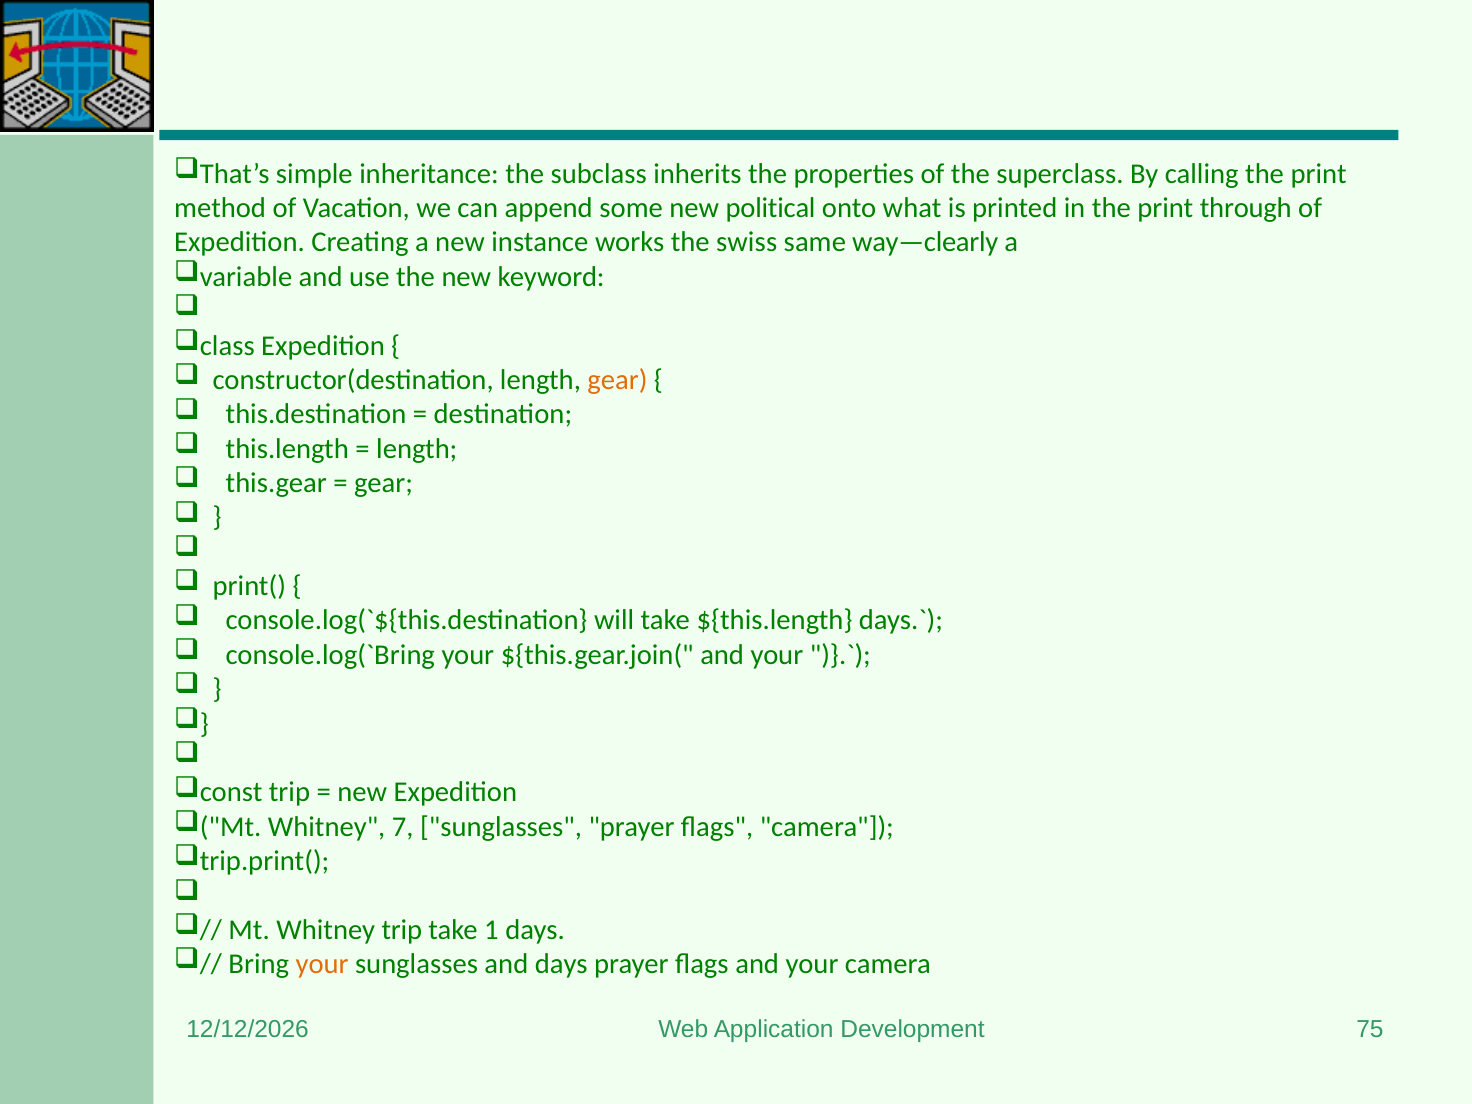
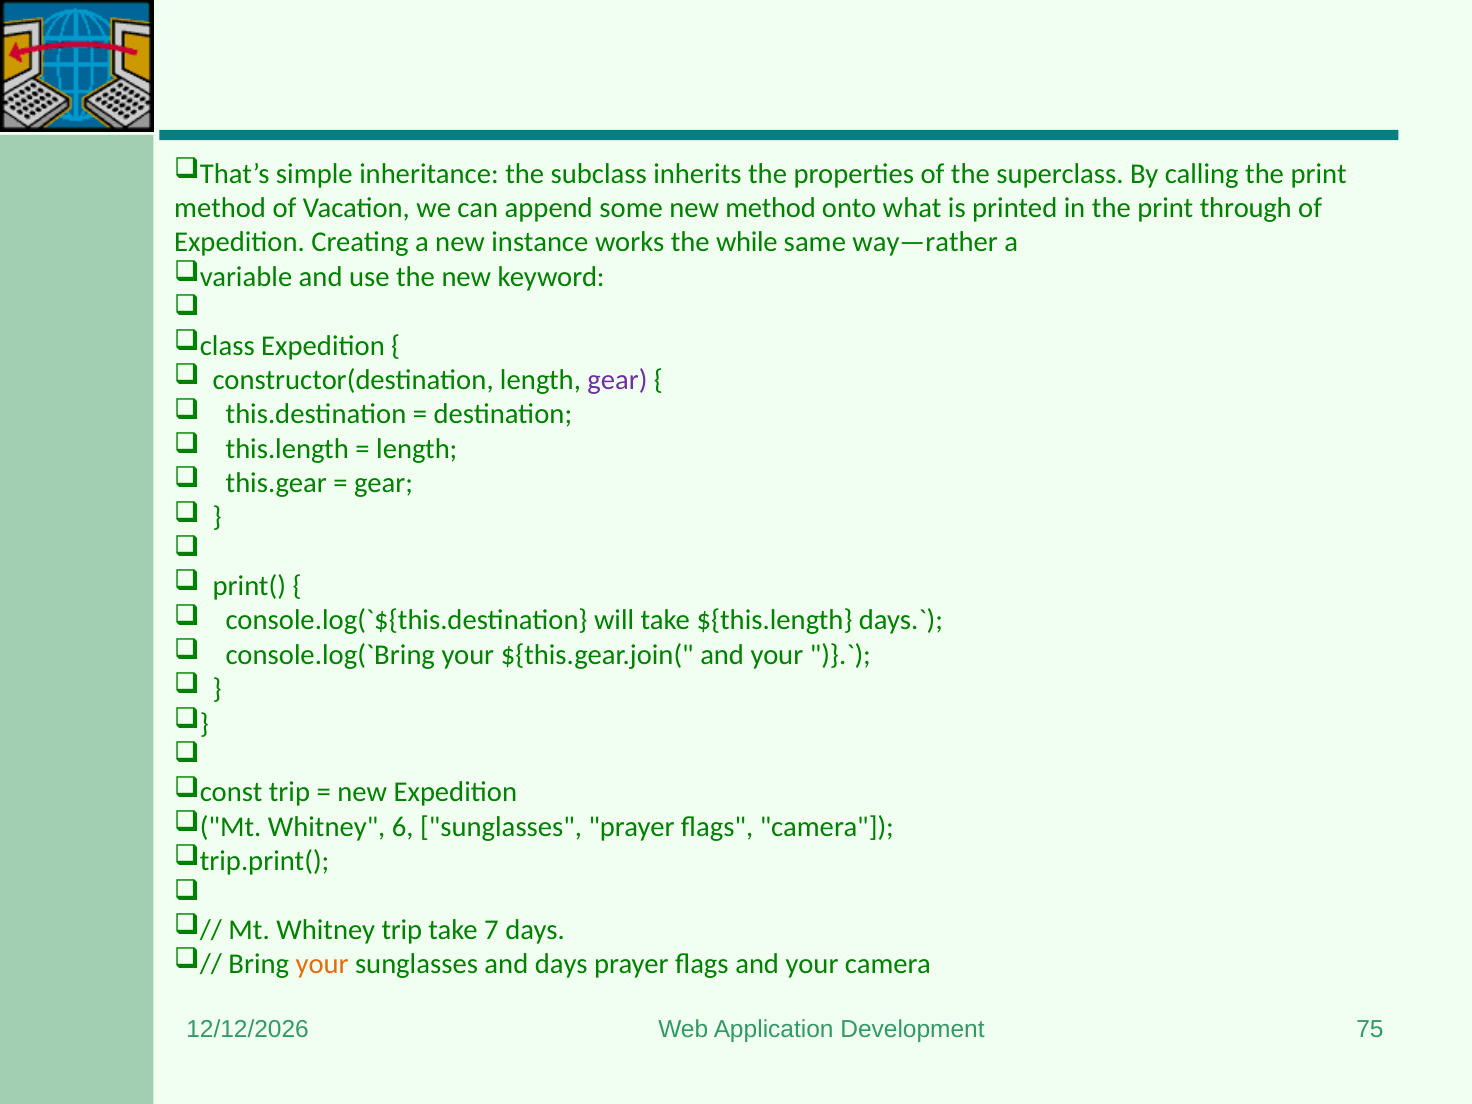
new political: political -> method (771, 208)
swiss: swiss -> while (747, 242)
way—clearly: way—clearly -> way—rather (925, 242)
gear colour: orange -> purple (617, 380)
7: 7 -> 6 (403, 827)
1: 1 -> 7 (491, 930)
